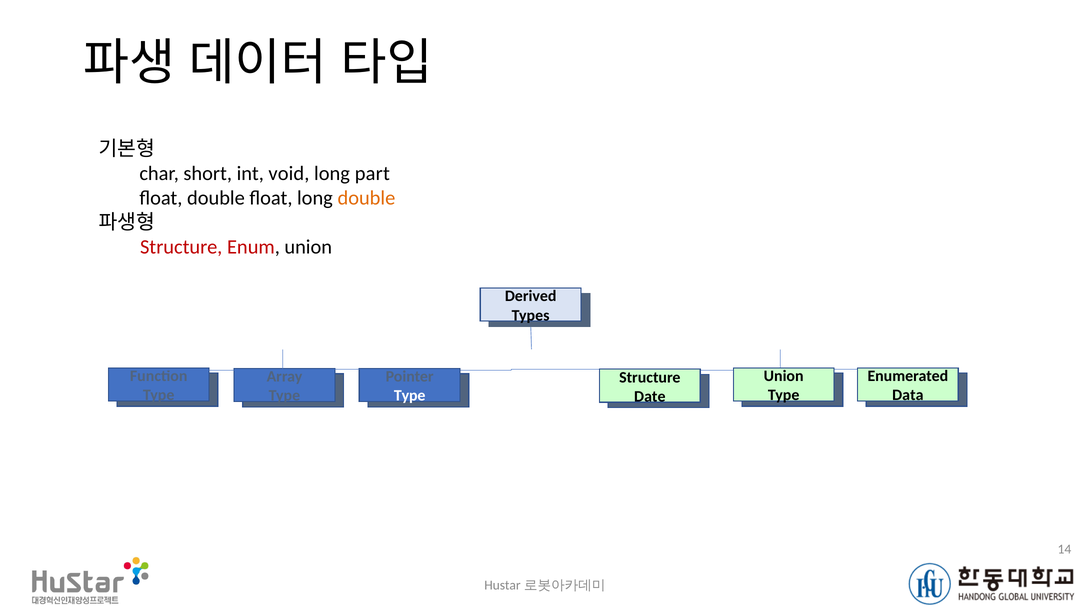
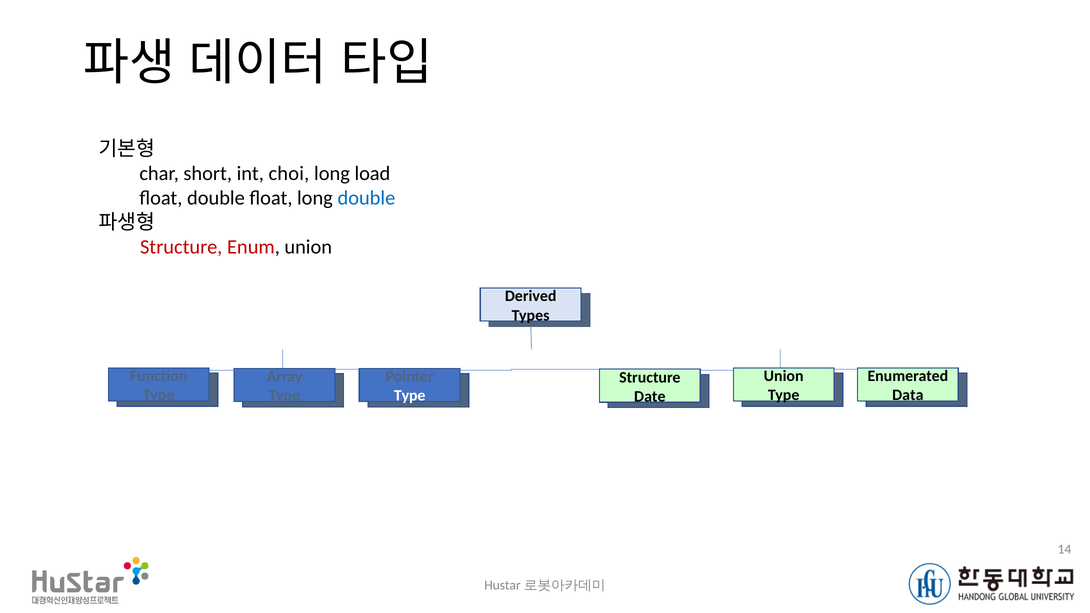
void: void -> choi (289, 174)
part: part -> load (372, 174)
double colour: orange -> blue (366, 198)
